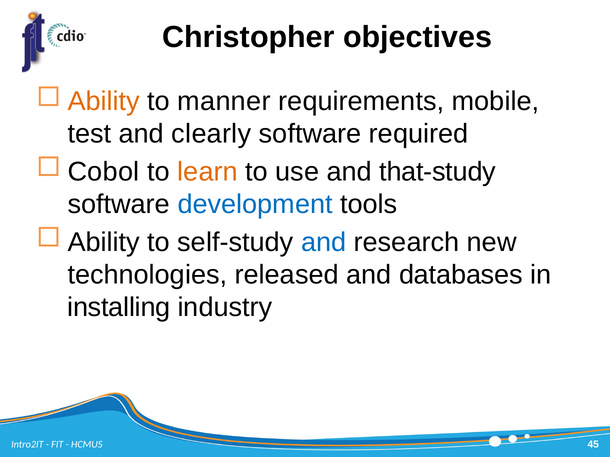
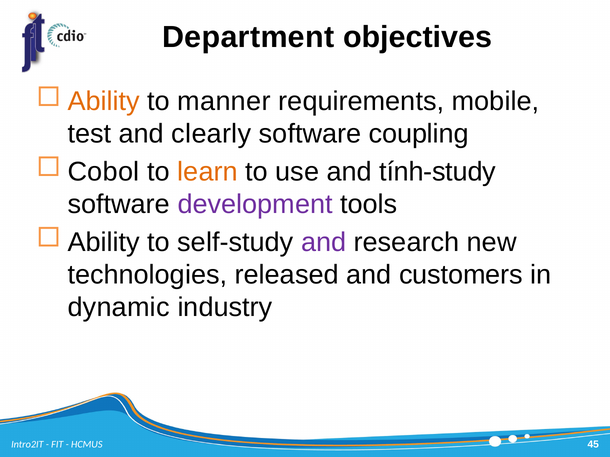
Christopher: Christopher -> Department (248, 37)
required: required -> coupling (419, 134)
that-study: that-study -> tính-study (438, 172)
development colour: blue -> purple (255, 205)
and colour: blue -> purple (324, 243)
databases: databases -> customers (461, 275)
installing: installing -> dynamic (119, 308)
